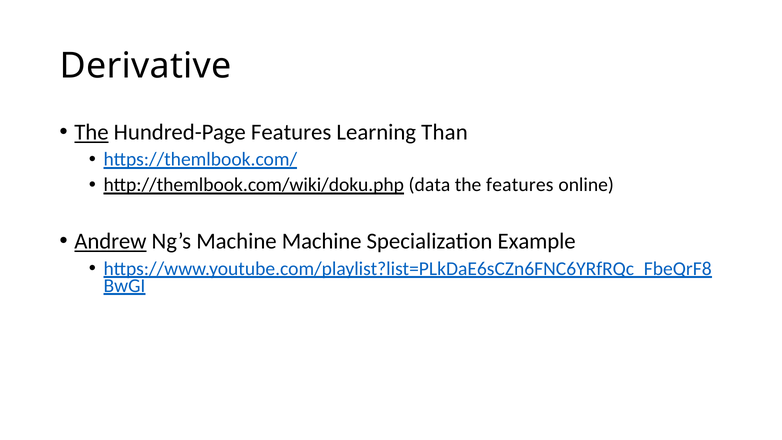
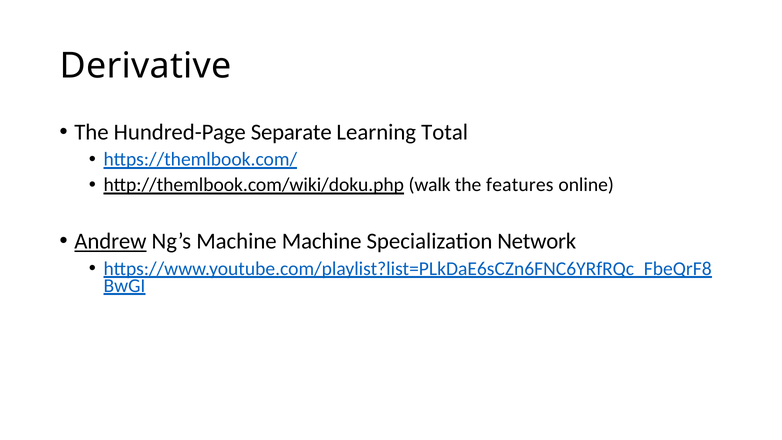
The underline: present -> none (91, 132)
Hundred-Page Features: Features -> Separate (291, 132)
Than: Than -> Total (445, 132)
data: data -> walk (430, 185)
Example: Example -> Network (537, 241)
